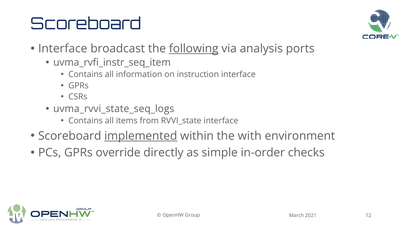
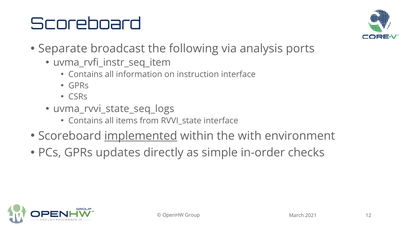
Interface: Interface -> Separate (63, 49)
following underline: present -> none (194, 49)
override: override -> updates (118, 153)
